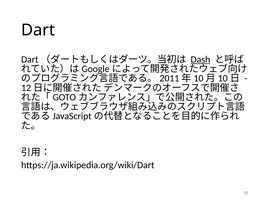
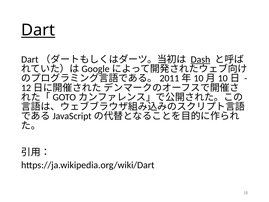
Dart underline: none -> present (38, 30)
